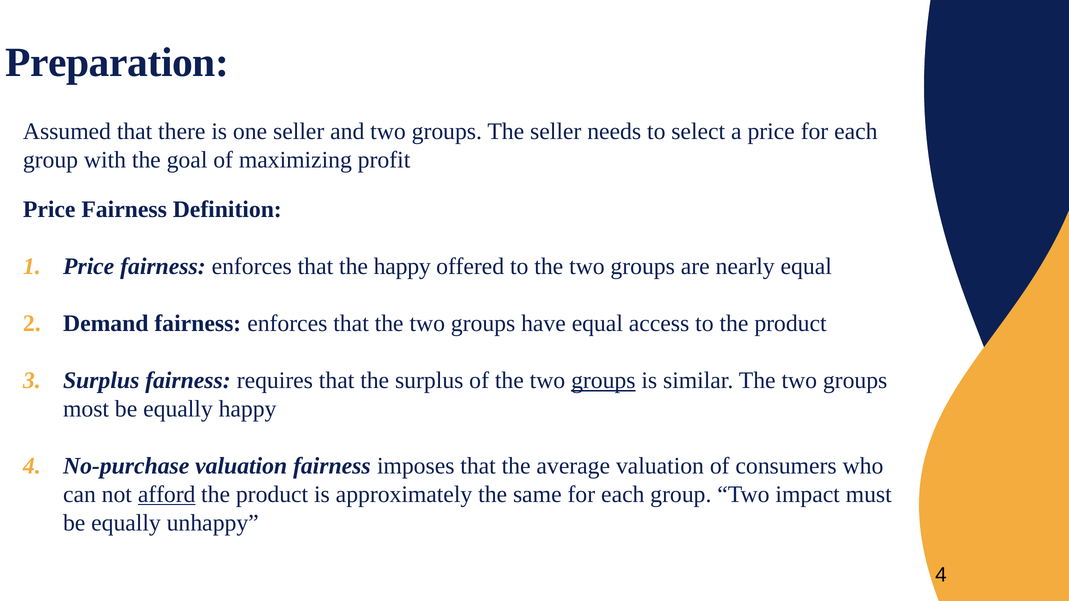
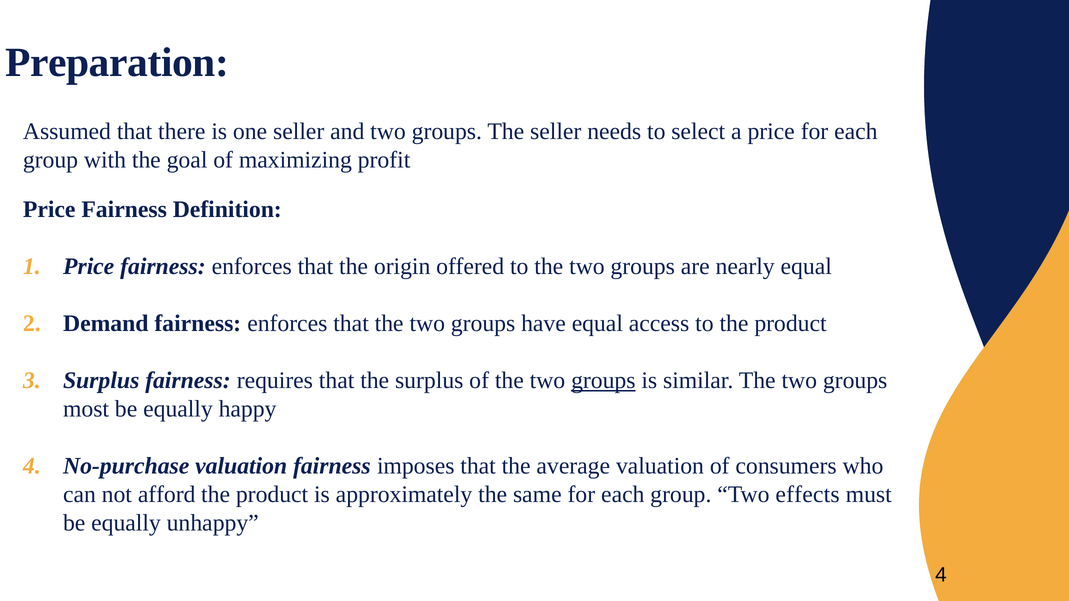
the happy: happy -> origin (402, 267)
afford underline: present -> none (167, 495)
impact: impact -> effects (808, 495)
